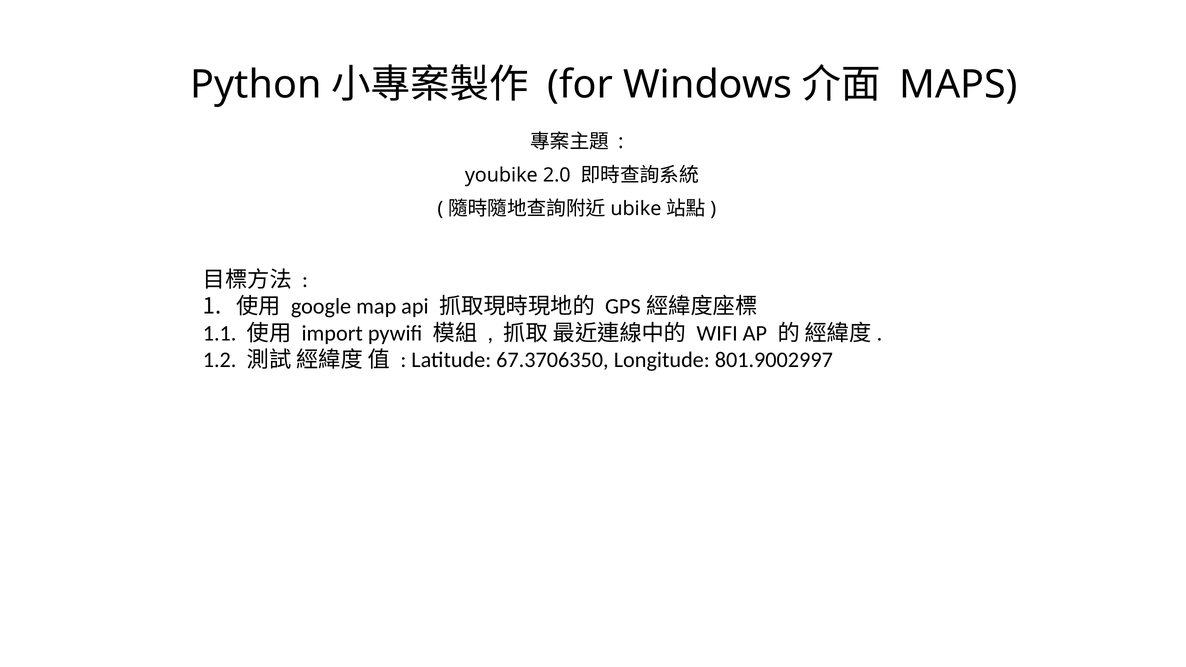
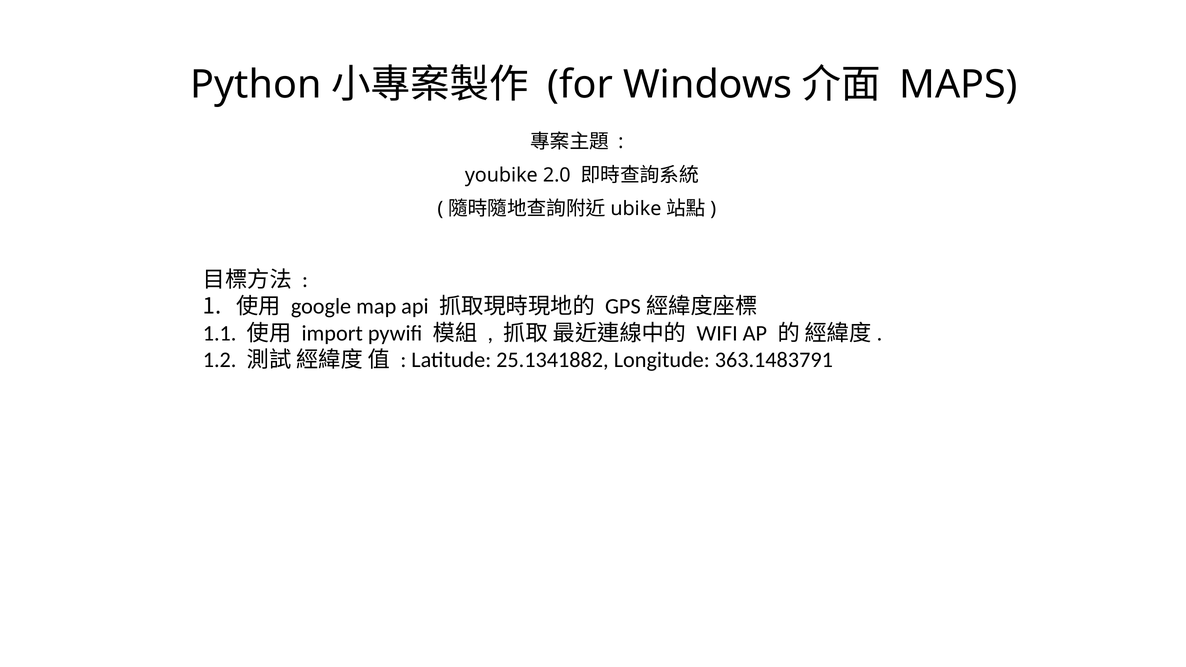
67.3706350: 67.3706350 -> 25.1341882 (552, 360)
801.9002997: 801.9002997 -> 363.1483791 (774, 360)
